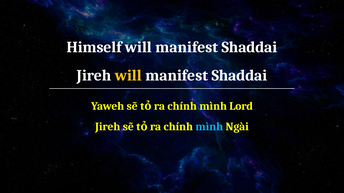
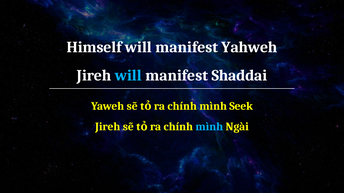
Shaddai: Shaddai -> Yahweh (249, 47)
will colour: yellow -> light blue (128, 76)
Lord: Lord -> Seek (241, 106)
